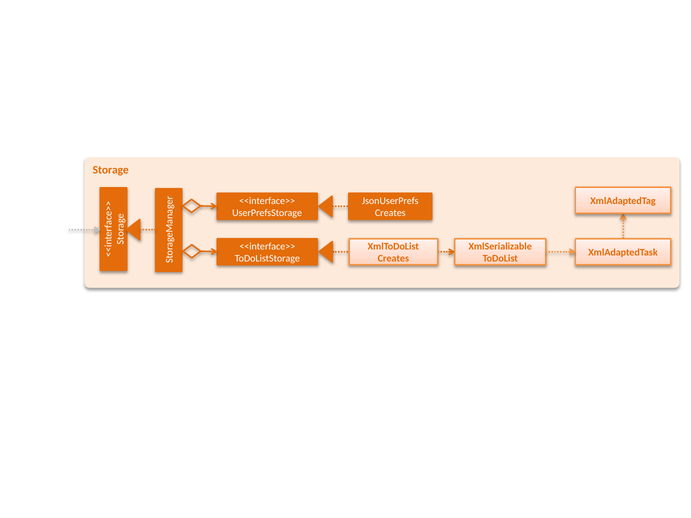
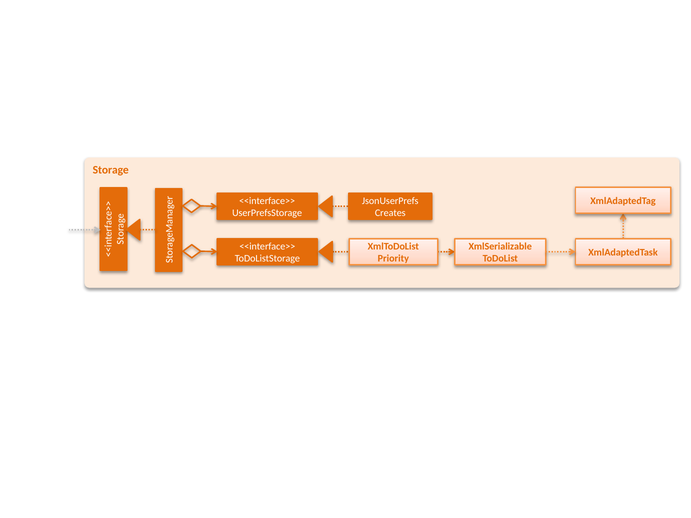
Creates: Creates -> Priority (393, 258)
